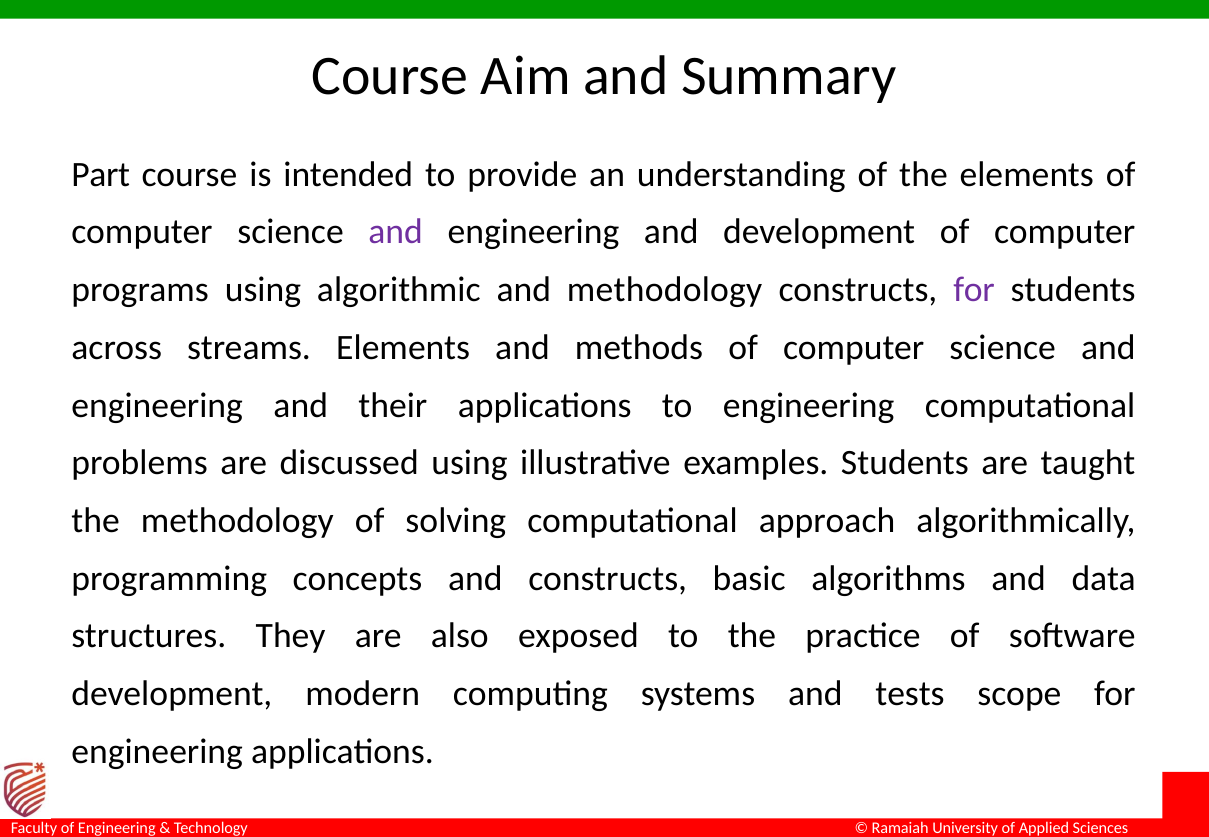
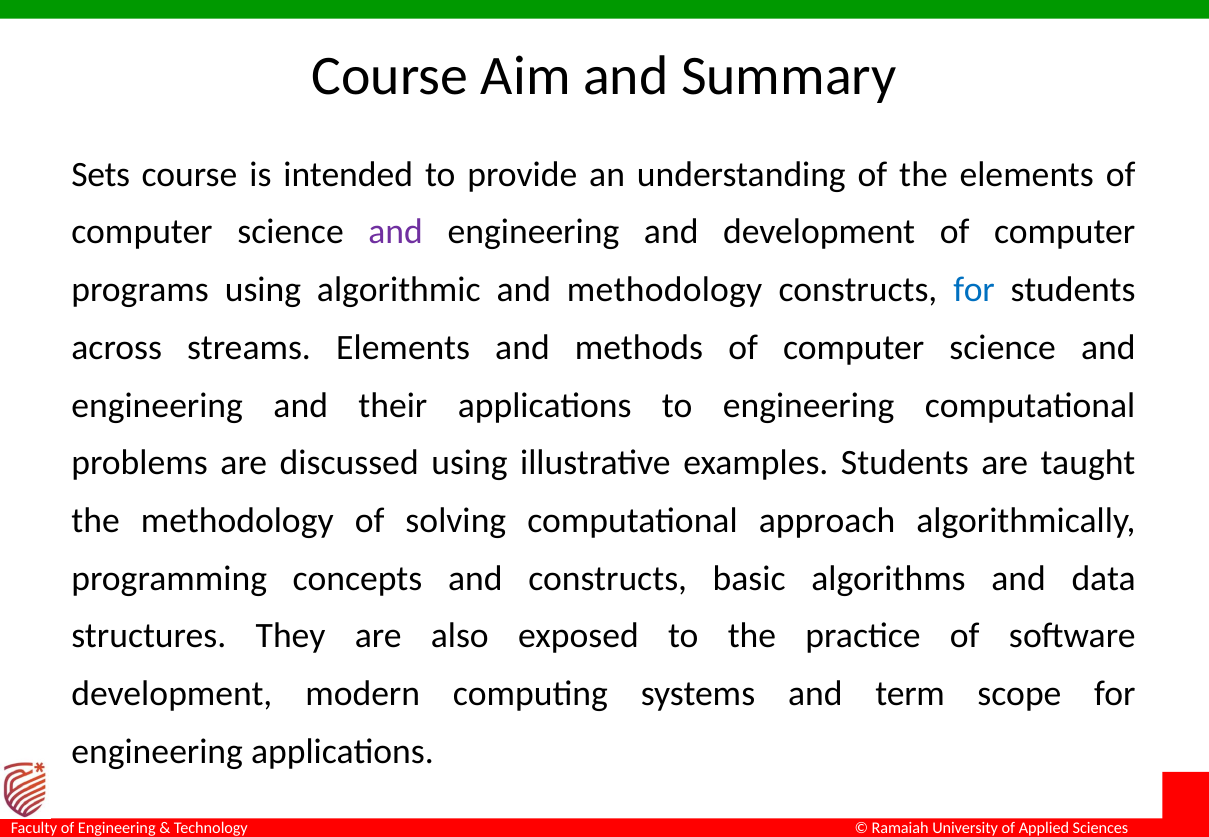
Part: Part -> Sets (101, 174)
for colour: purple -> blue (974, 290)
tests: tests -> term (910, 694)
